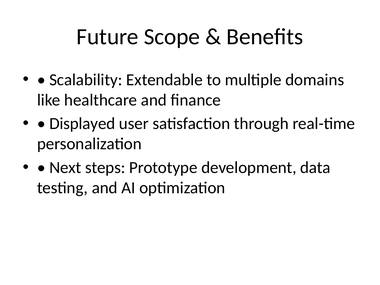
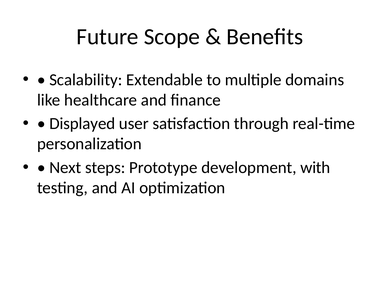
data: data -> with (315, 168)
